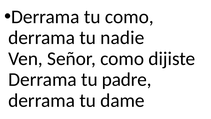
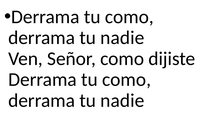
padre: padre -> como (127, 79)
dame: dame -> nadie (122, 100)
